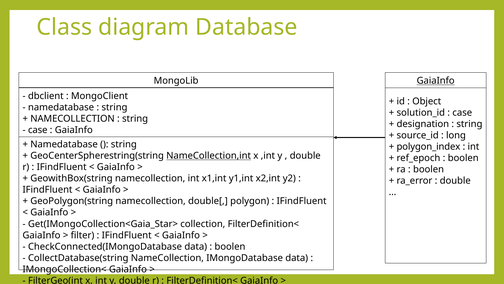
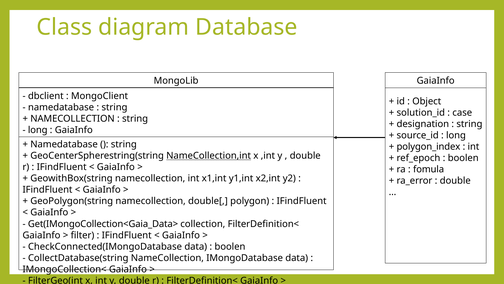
GaiaInfo underline: present -> none (436, 81)
case: case -> long (38, 130)
boolen: boolen -> fomula (429, 169)
Get(IMongoCollection<Gaia_Star>: Get(IMongoCollection<Gaia_Star> -> Get(IMongoCollection<Gaia_Data> (103, 224)
